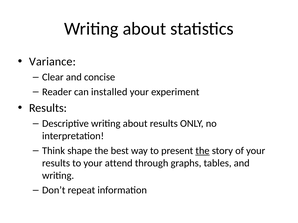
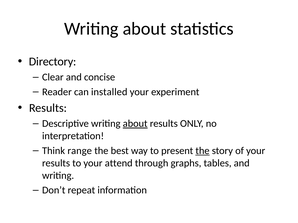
Variance: Variance -> Directory (53, 62)
about underline: none -> present (135, 124)
shape: shape -> range (80, 151)
